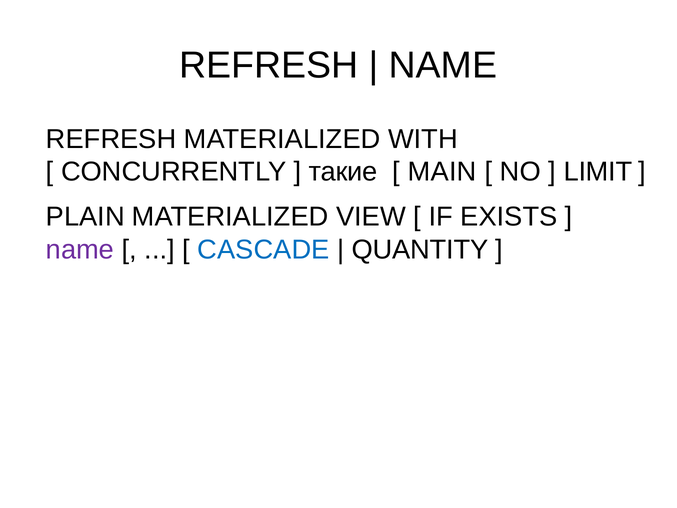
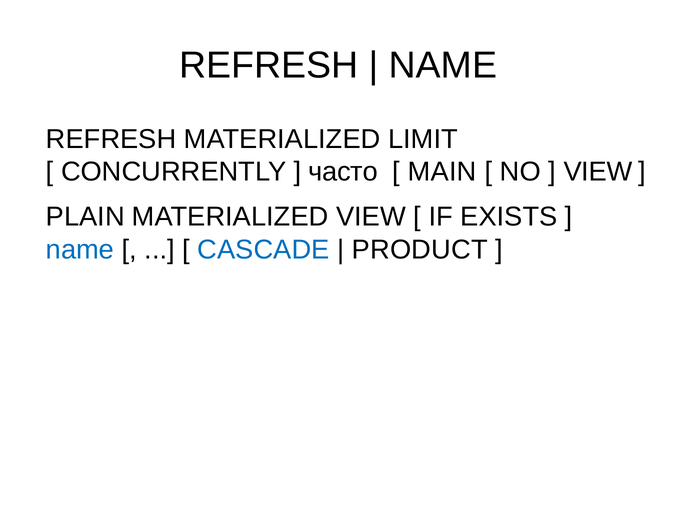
WITH: WITH -> LIMIT (423, 139)
такие: такие -> часто (343, 172)
LIMIT: LIMIT -> VIEW (598, 172)
name colour: purple -> blue (80, 249)
QUANTITY: QUANTITY -> PRODUCT (420, 249)
